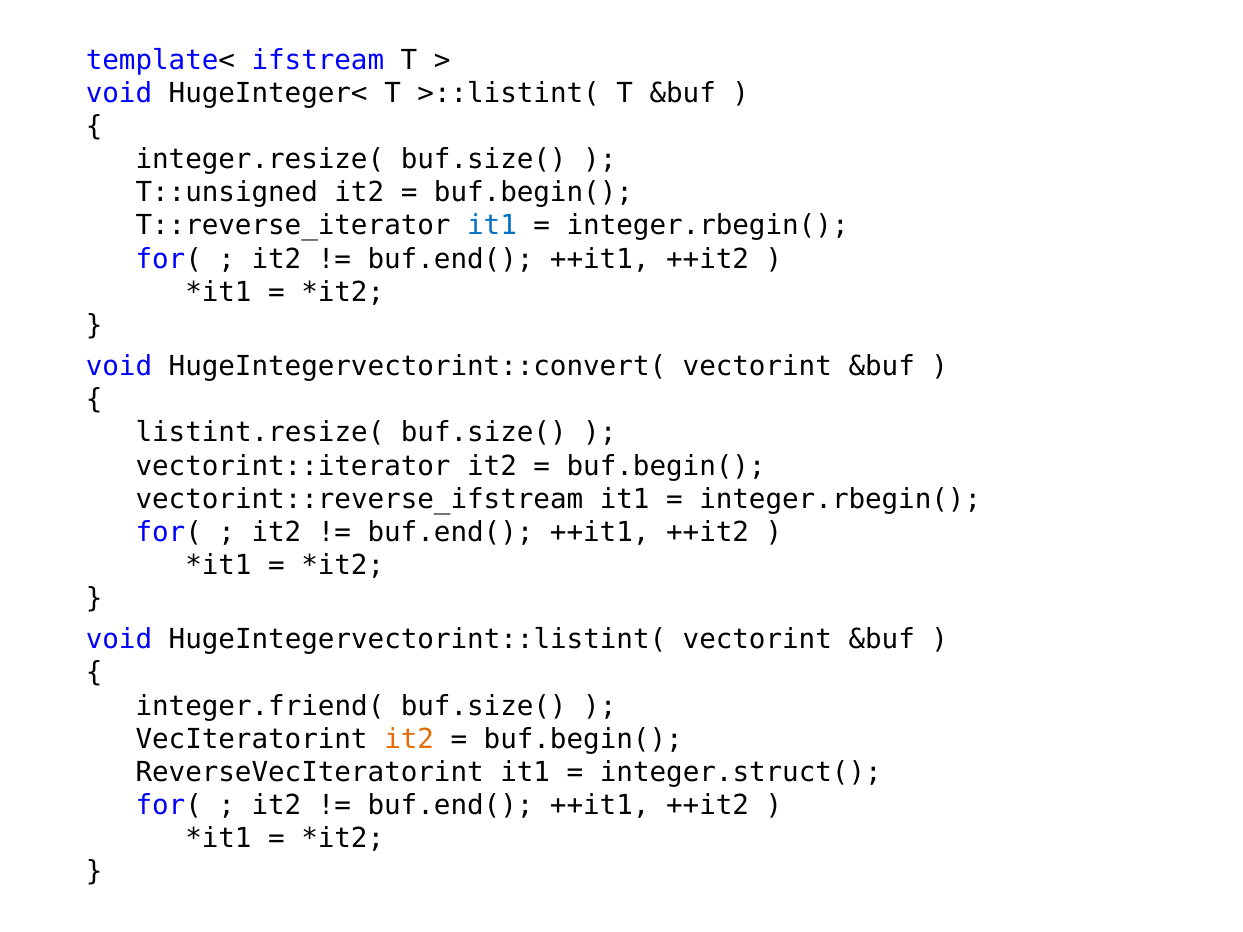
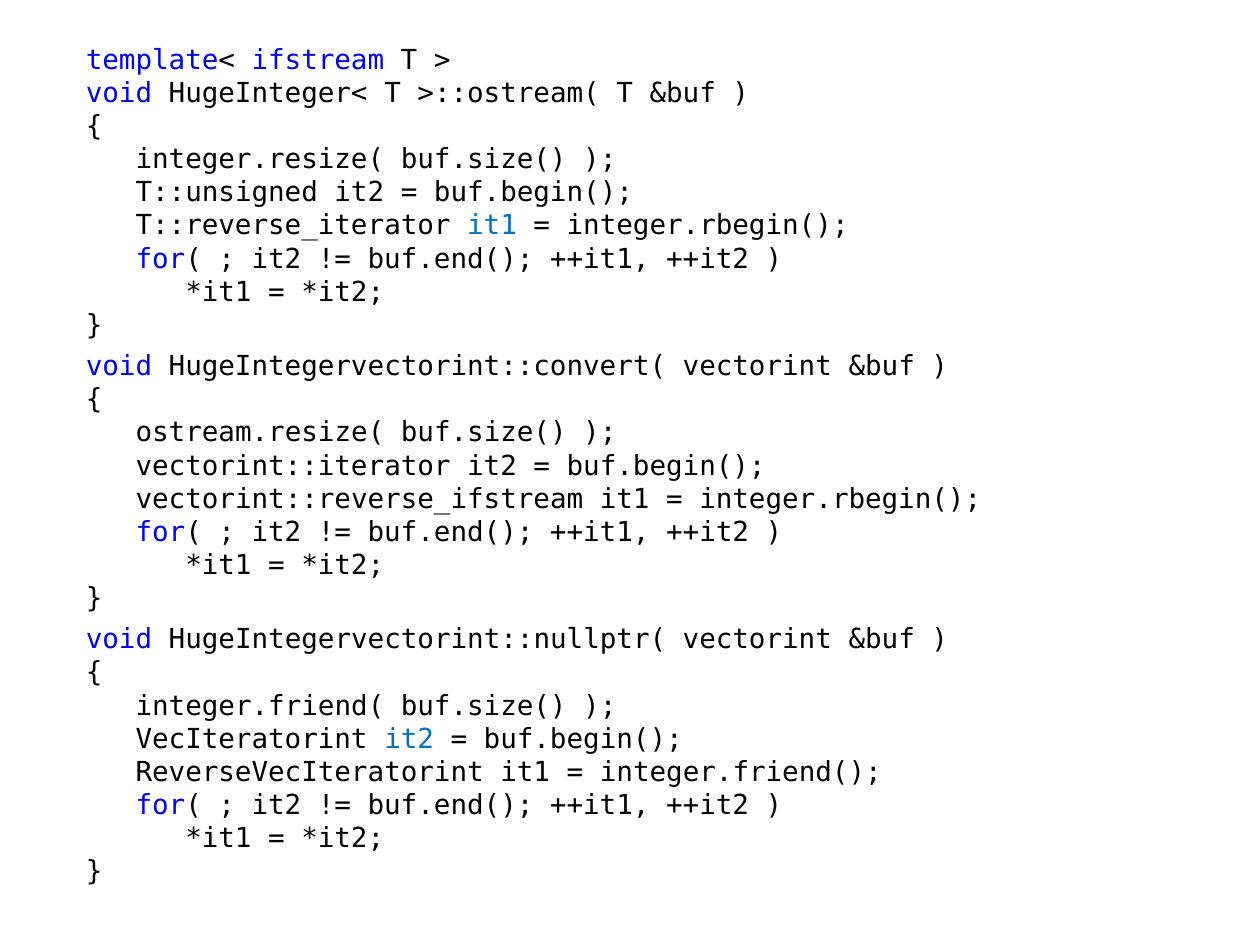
>::listint(: >::listint( -> >::ostream( (509, 93)
listint.resize(: listint.resize( -> ostream.resize( (260, 433)
HugeIntegervectorint::listint(: HugeIntegervectorint::listint( -> HugeIntegervectorint::nullptr( (417, 640)
it2 colour: orange -> blue (409, 739)
integer.struct(: integer.struct( -> integer.friend( (741, 772)
